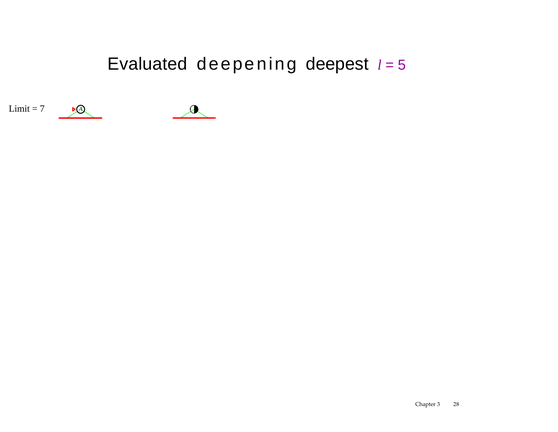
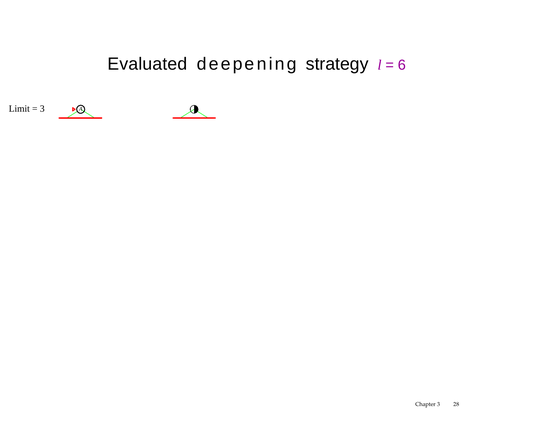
deepest: deepest -> strategy (337, 64)
5: 5 -> 6 (402, 65)
7: 7 -> 3 (42, 109)
